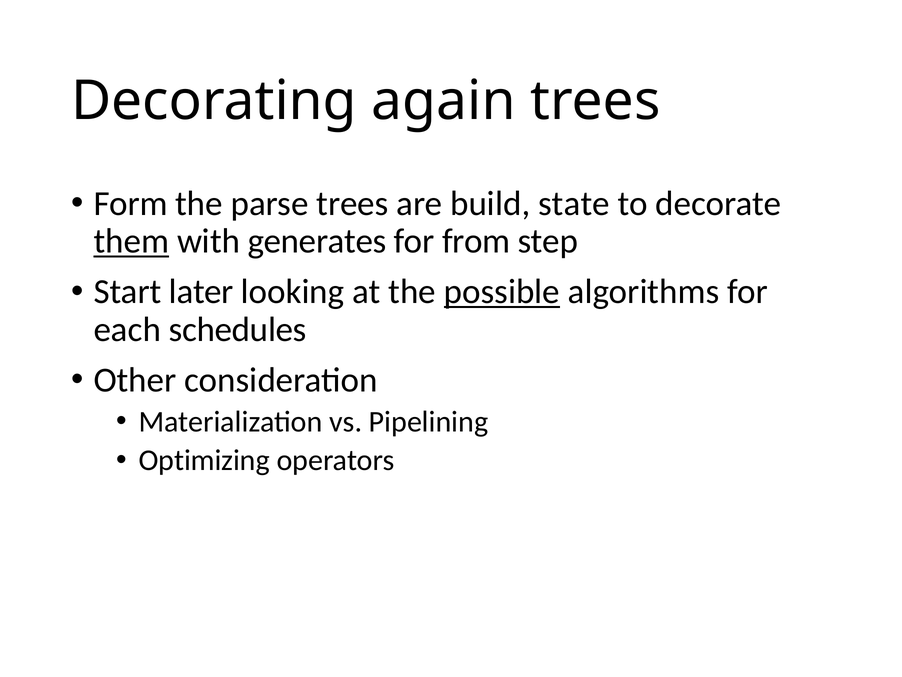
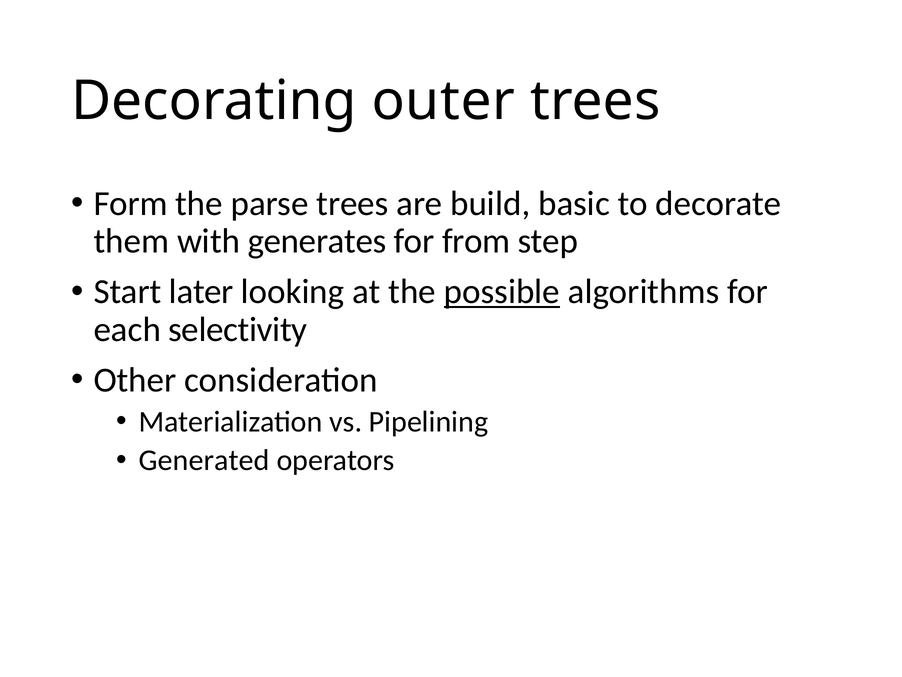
again: again -> outer (443, 101)
state: state -> basic (574, 203)
them underline: present -> none (131, 241)
schedules: schedules -> selectivity (238, 330)
Optimizing: Optimizing -> Generated (204, 460)
